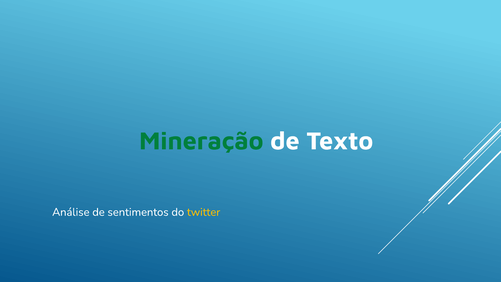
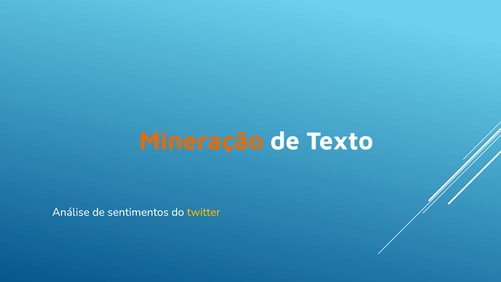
Mineração colour: green -> orange (201, 141)
